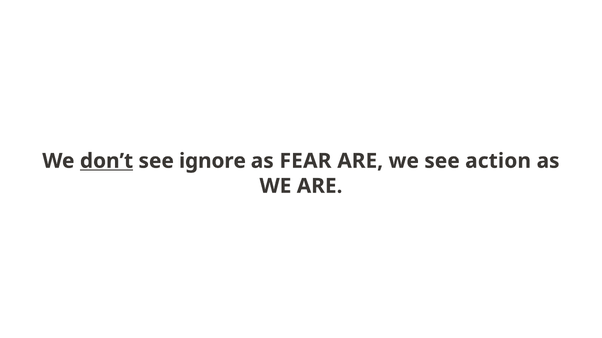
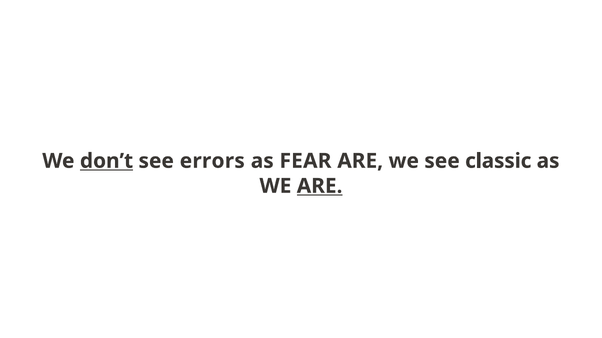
ignore: ignore -> errors (212, 161)
action: action -> classic (498, 161)
ARE underline: none -> present (320, 186)
